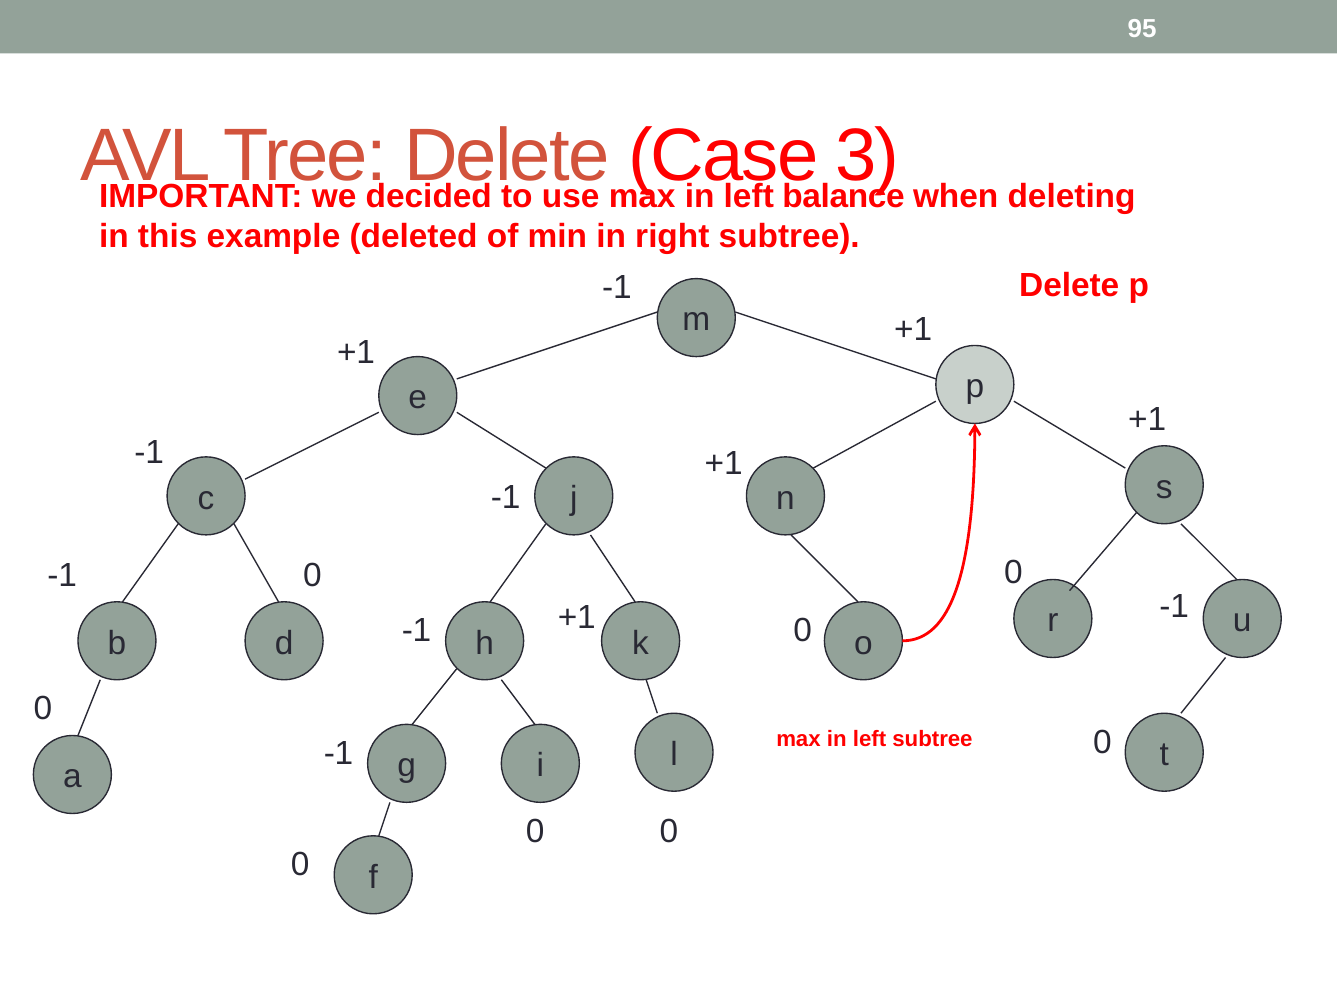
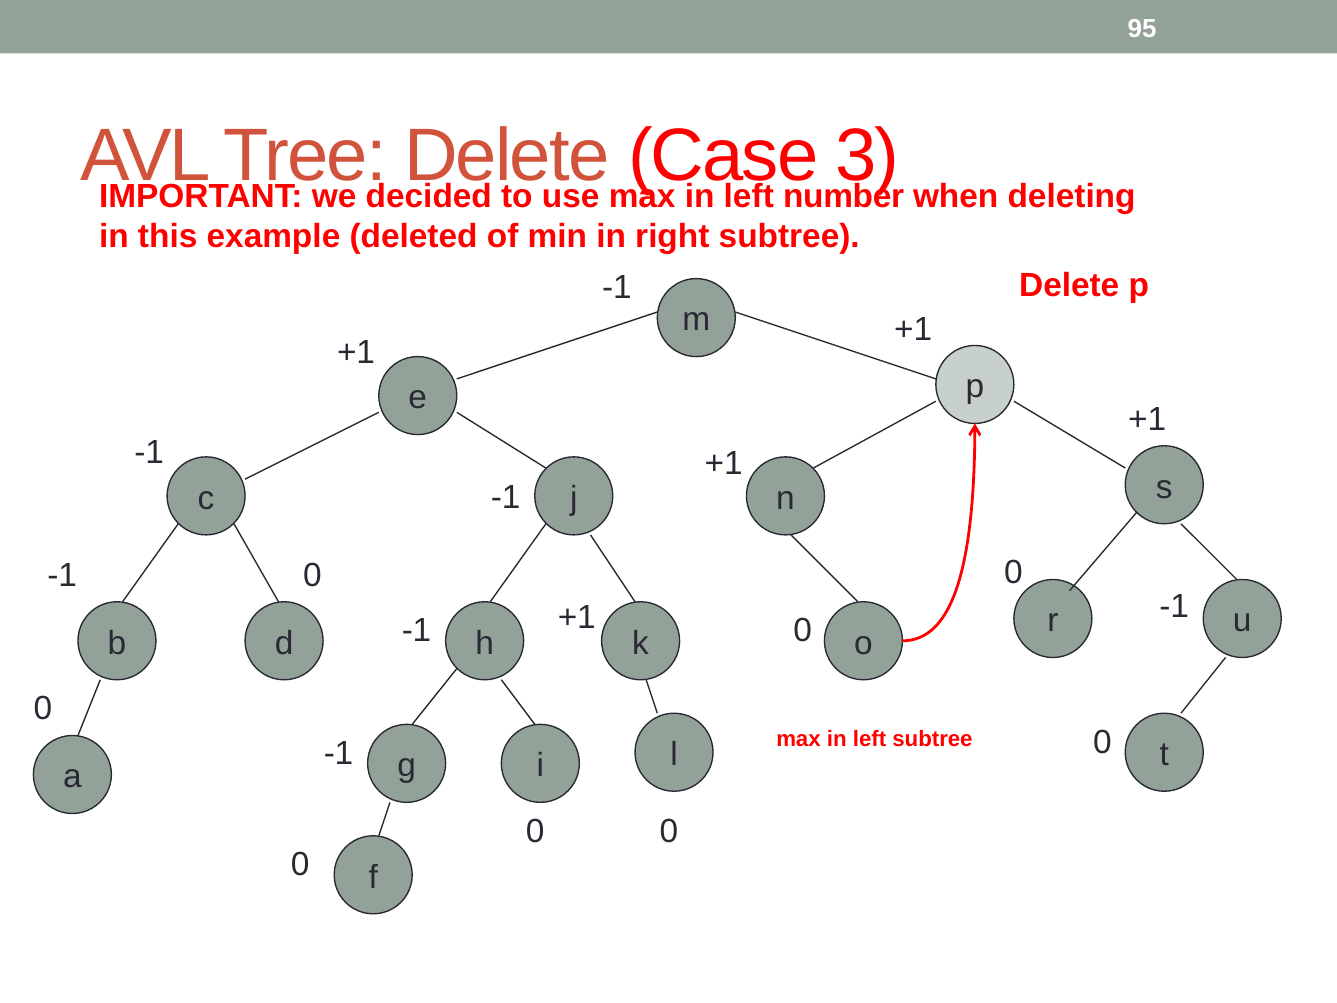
balance: balance -> number (844, 196)
